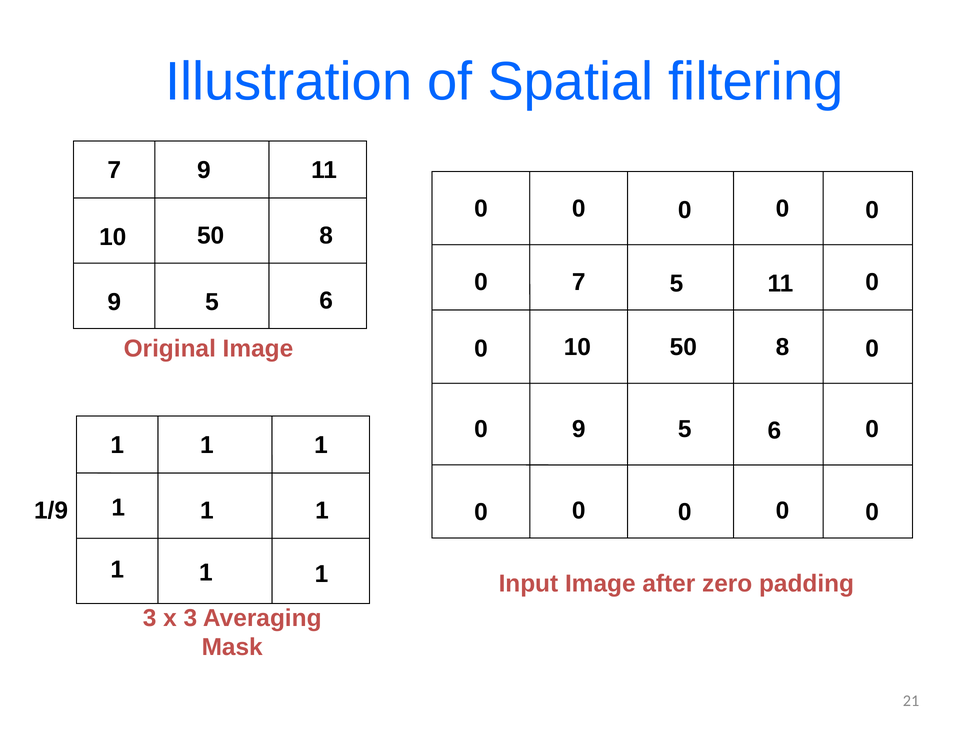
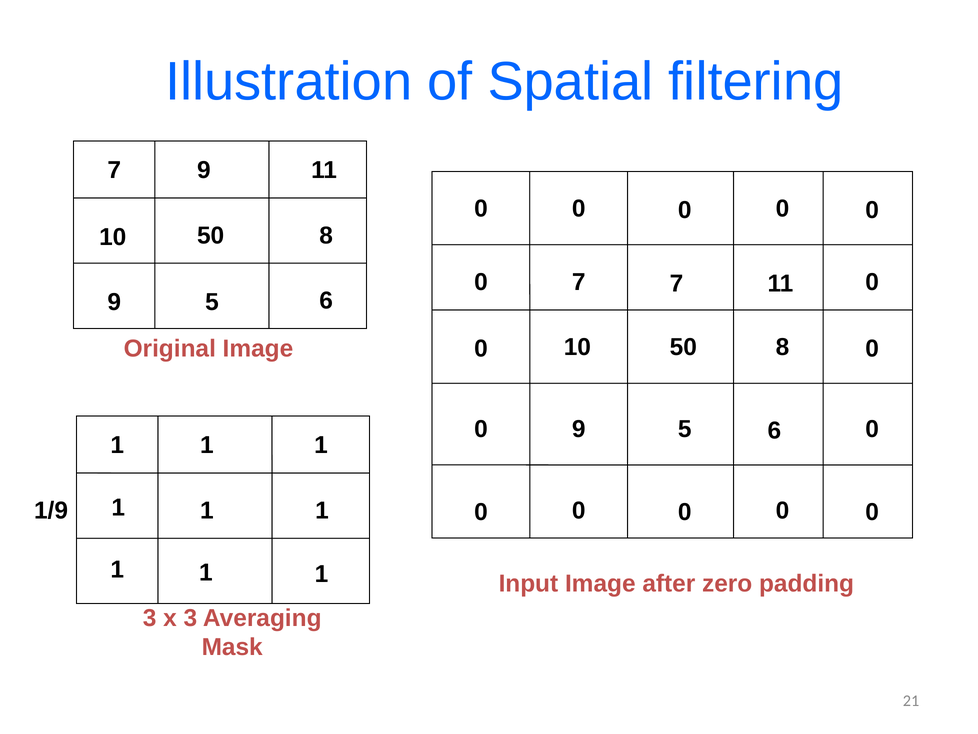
7 5: 5 -> 7 (677, 283)
